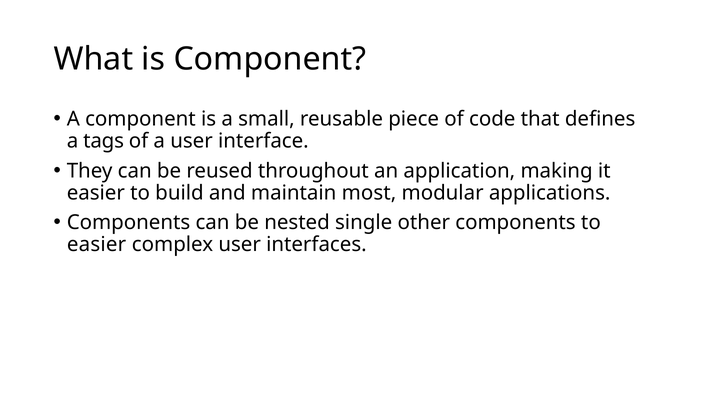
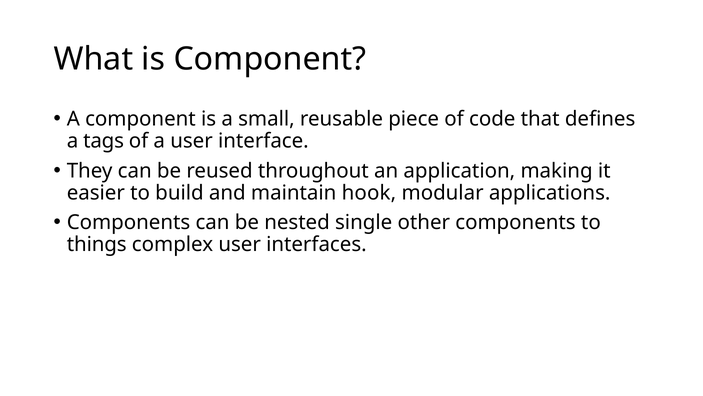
most: most -> hook (369, 193)
easier: easier -> things (97, 244)
